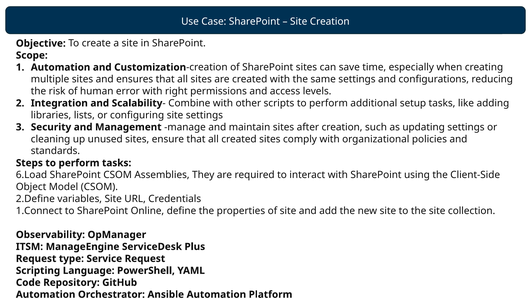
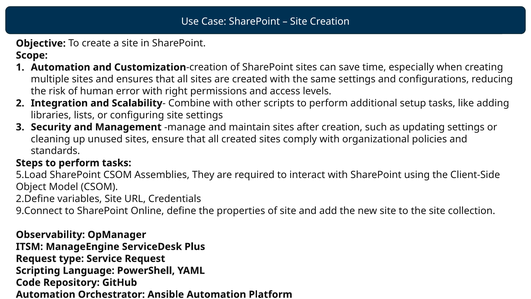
6.Load: 6.Load -> 5.Load (31, 175)
1.Connect: 1.Connect -> 9.Connect (39, 211)
